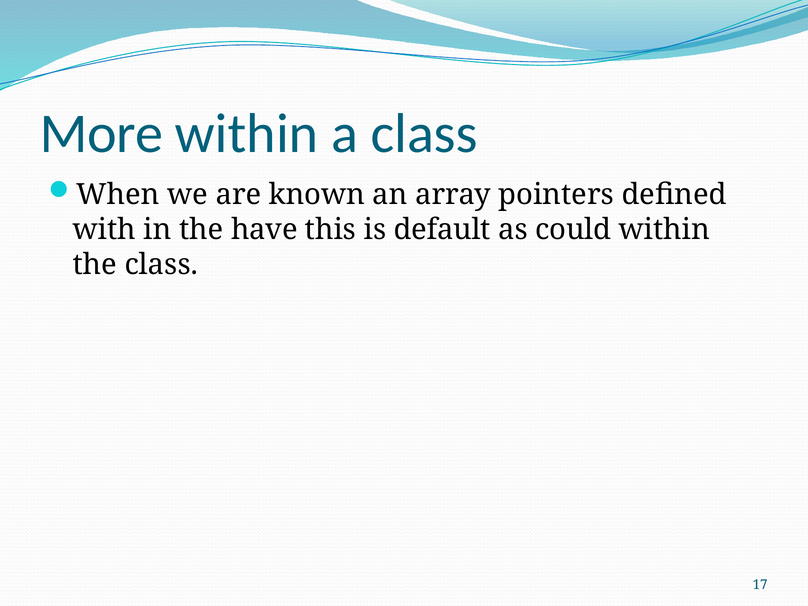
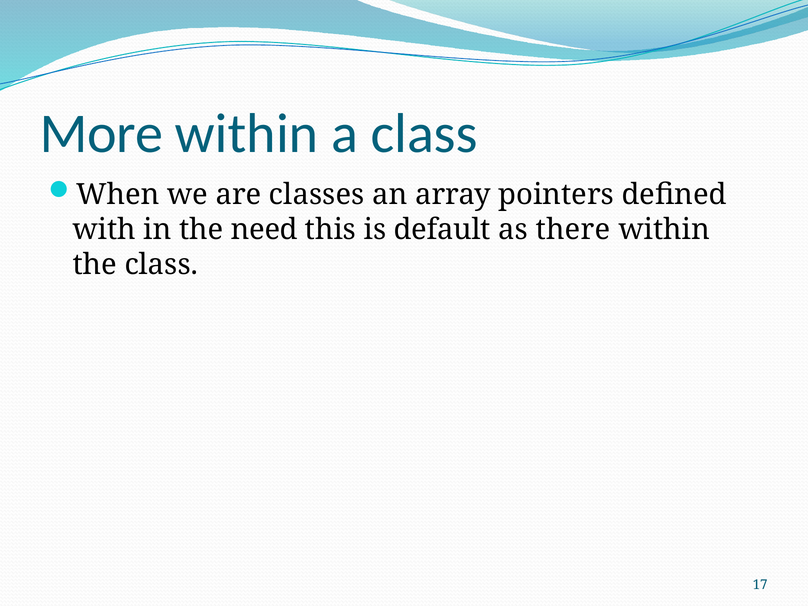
known: known -> classes (317, 195)
have: have -> need (264, 230)
could: could -> there (573, 230)
